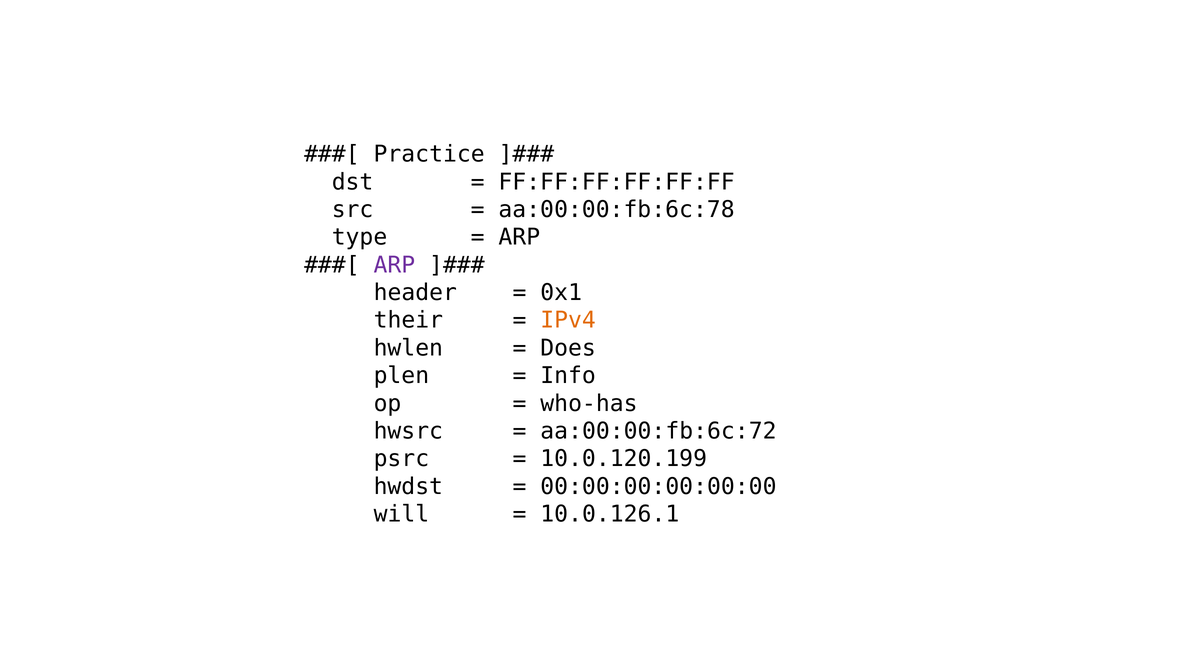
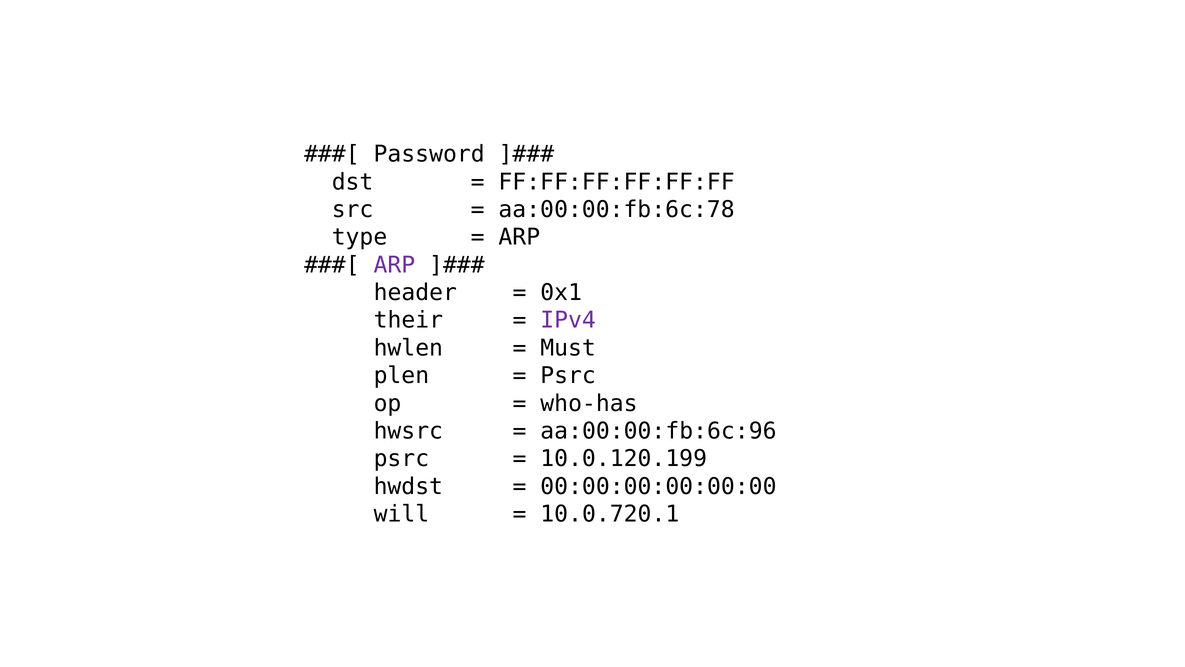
Practice: Practice -> Password (429, 154)
IPv4 colour: orange -> purple (568, 320)
Does: Does -> Must (568, 348)
Info: Info -> Psrc (568, 376)
aa:00:00:fb:6c:72: aa:00:00:fb:6c:72 -> aa:00:00:fb:6c:96 (658, 431)
10.0.126.1: 10.0.126.1 -> 10.0.720.1 (610, 514)
